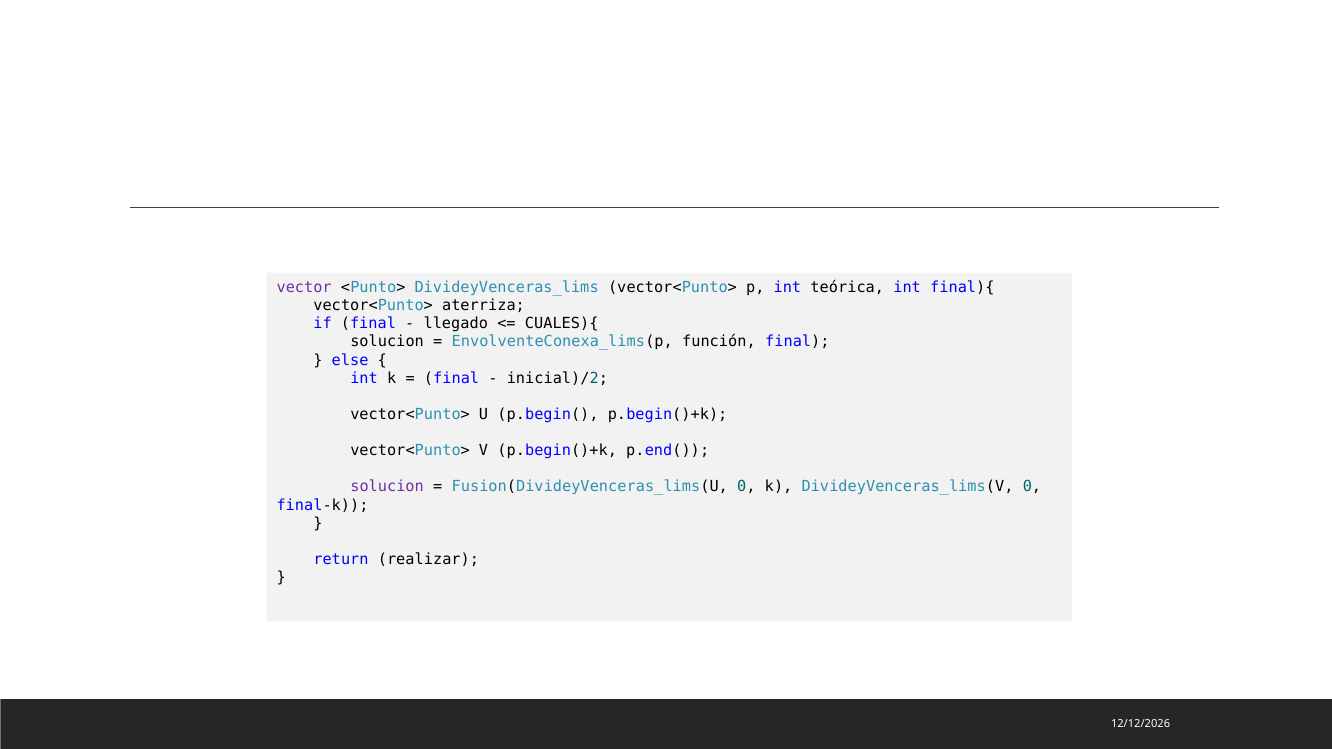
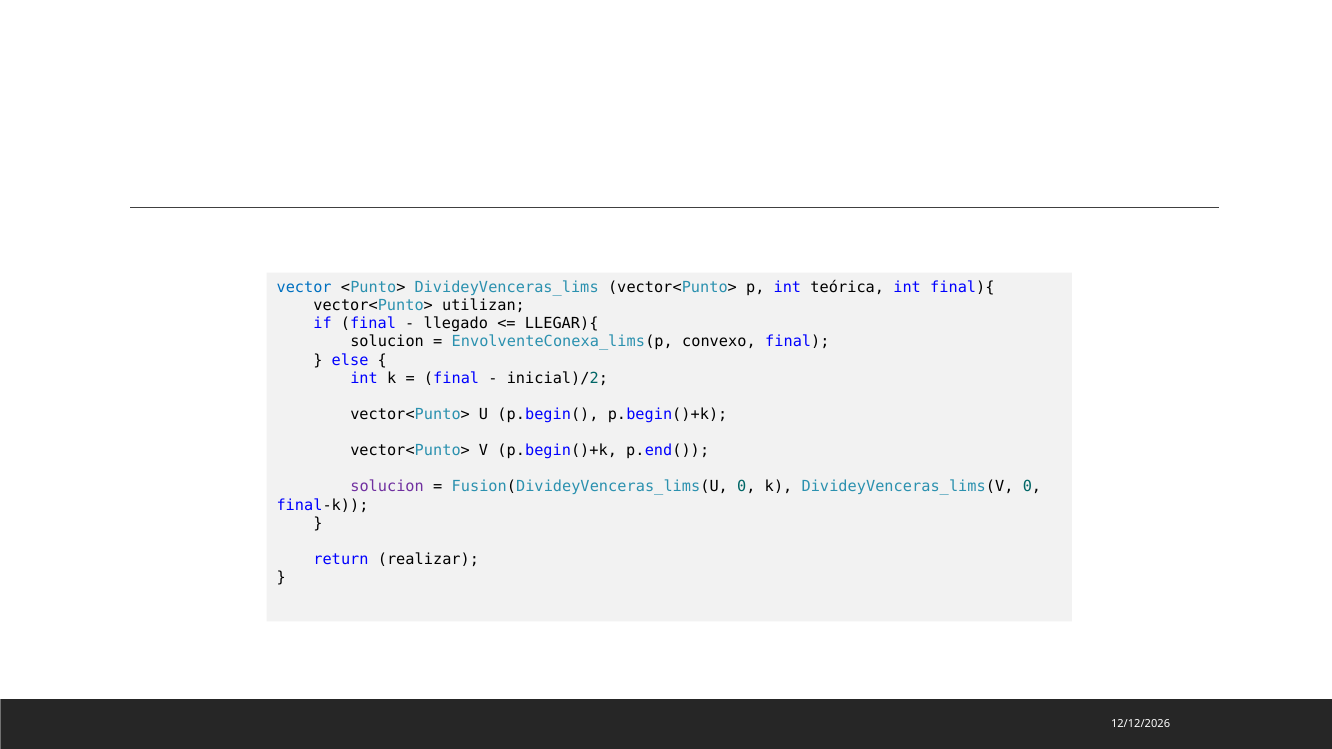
vector colour: purple -> blue (304, 288)
aterriza: aterriza -> utilizan (483, 306)
CUALES){: CUALES){ -> LLEGAR){ (562, 324)
función: función -> convexo (719, 342)
